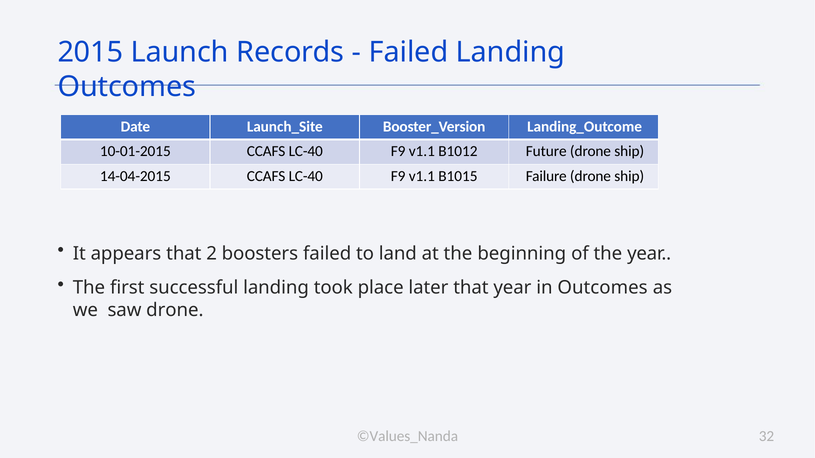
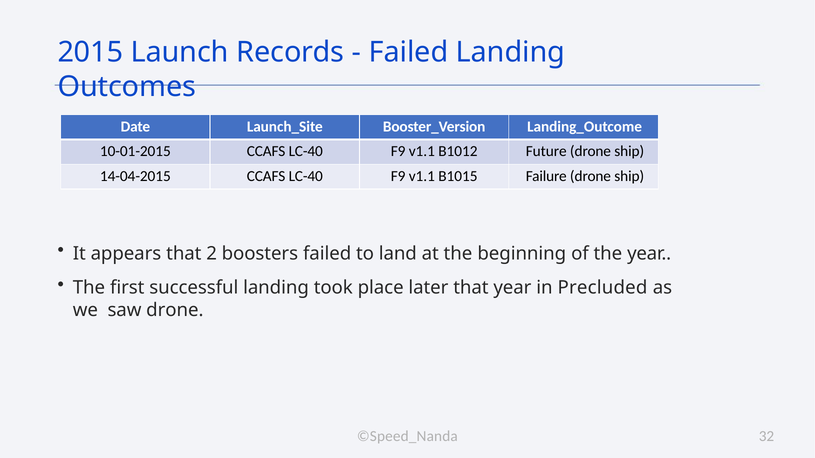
in Outcomes: Outcomes -> Precluded (602, 288)
©Values_Nanda: ©Values_Nanda -> ©Speed_Nanda (407, 437)
